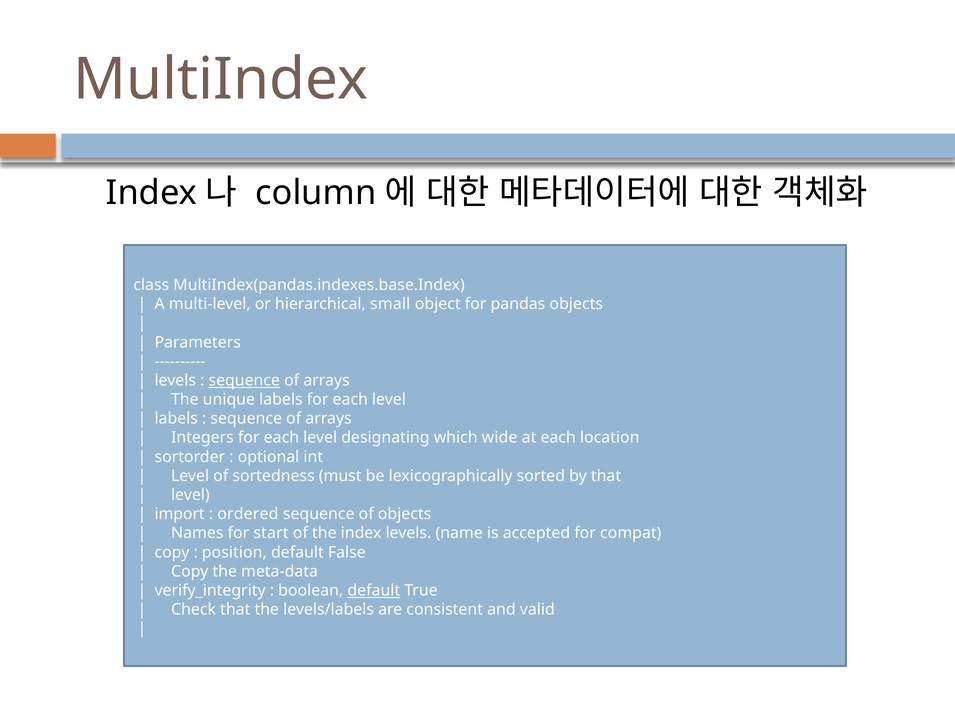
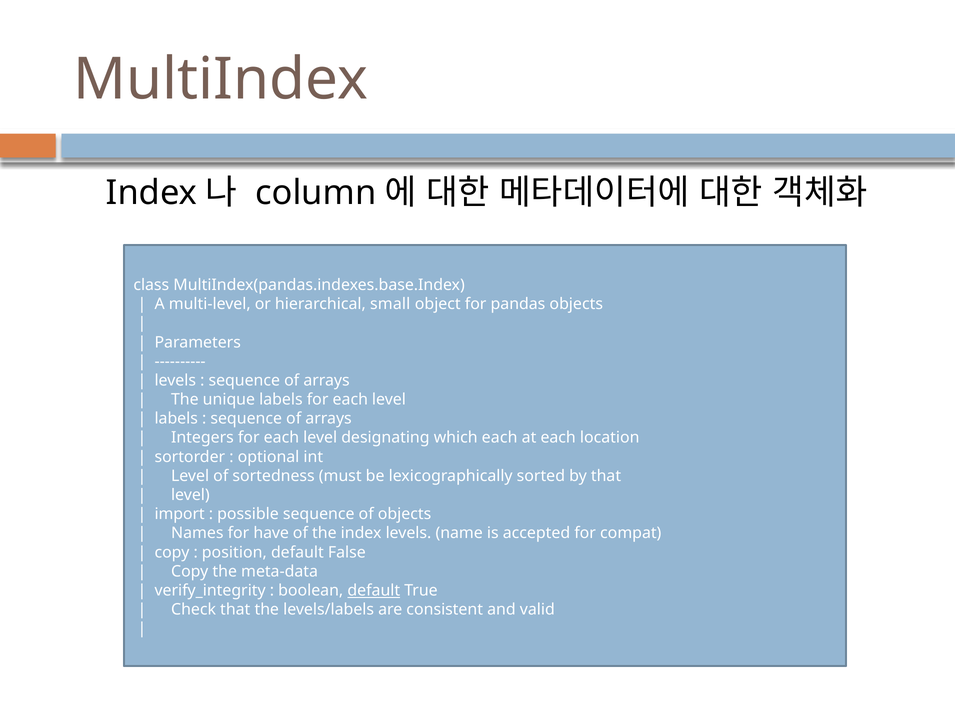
sequence underline: present -> none (244, 381)
which wide: wide -> each (500, 438)
ordered: ordered -> possible (248, 514)
start: start -> have (271, 533)
